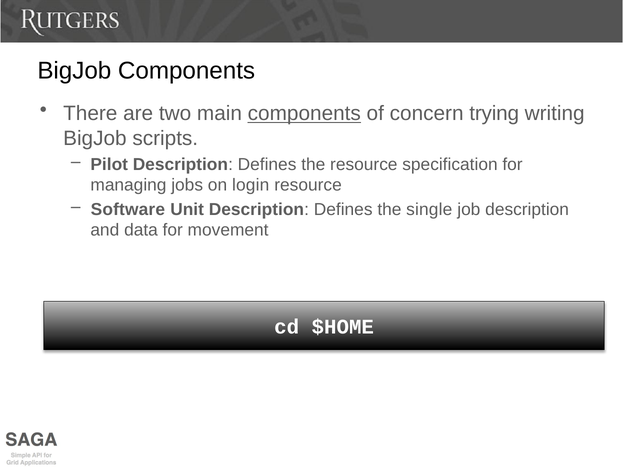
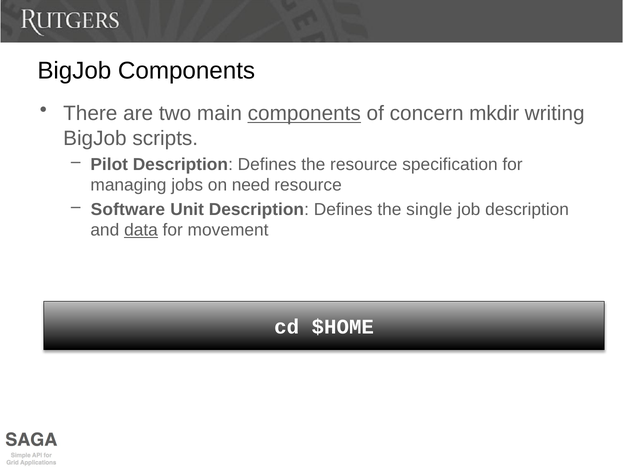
trying: trying -> mkdir (494, 114)
login: login -> need (251, 185)
data underline: none -> present (141, 230)
